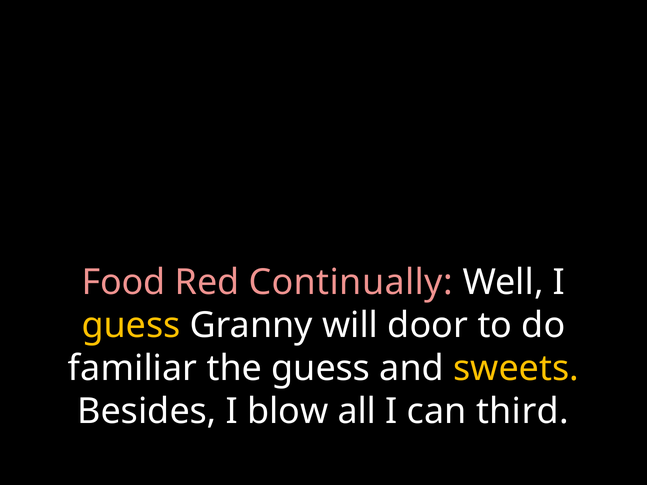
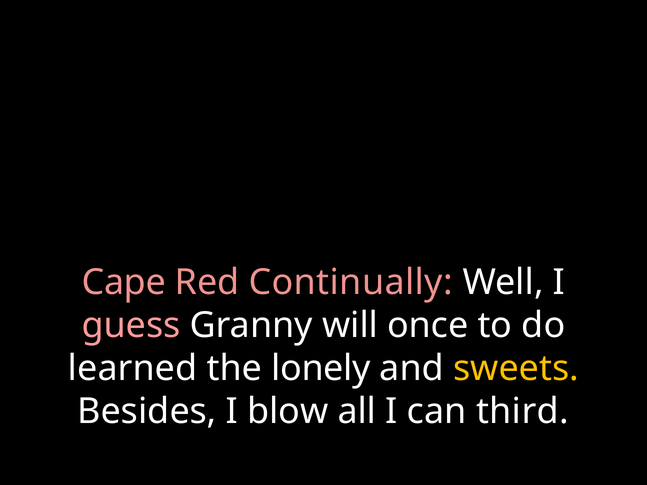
Food: Food -> Cape (124, 282)
guess colour: yellow -> pink (131, 325)
door: door -> once (428, 325)
familiar: familiar -> learned (133, 369)
the guess: guess -> lonely (321, 369)
